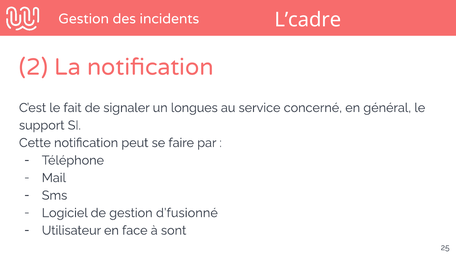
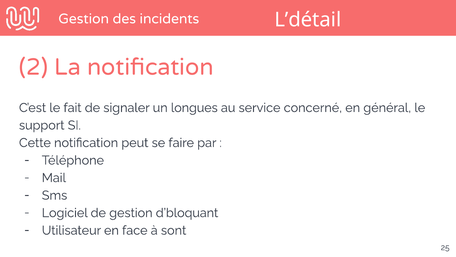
L’cadre: L’cadre -> L’détail (308, 20)
d’fusionné: d’fusionné -> d’bloquant (187, 213)
